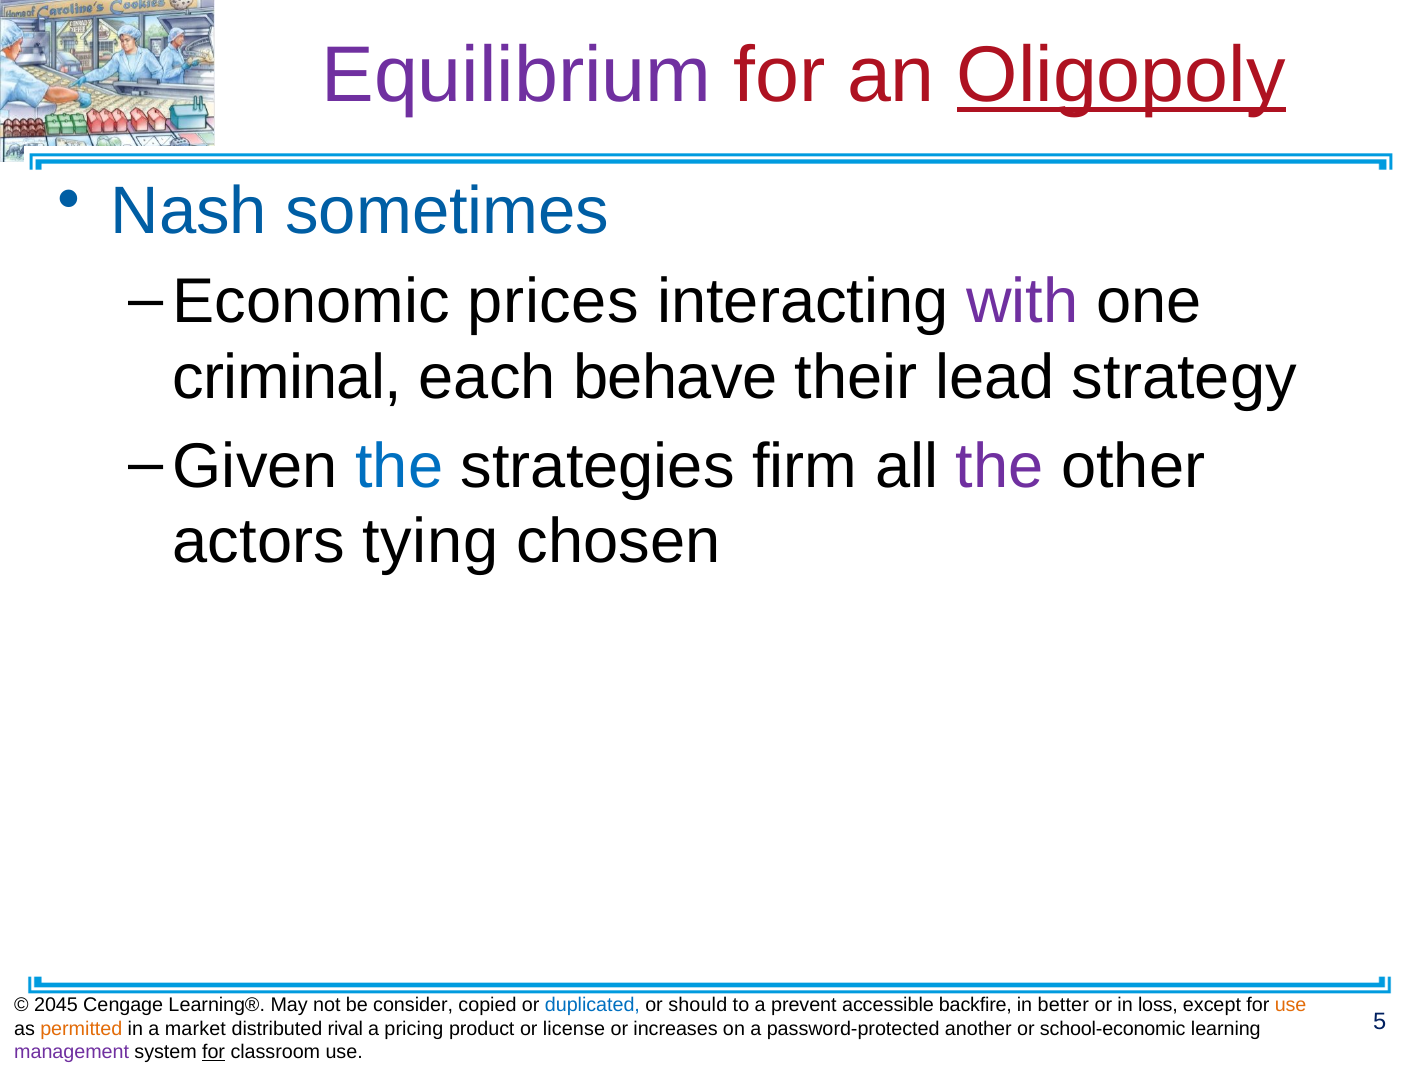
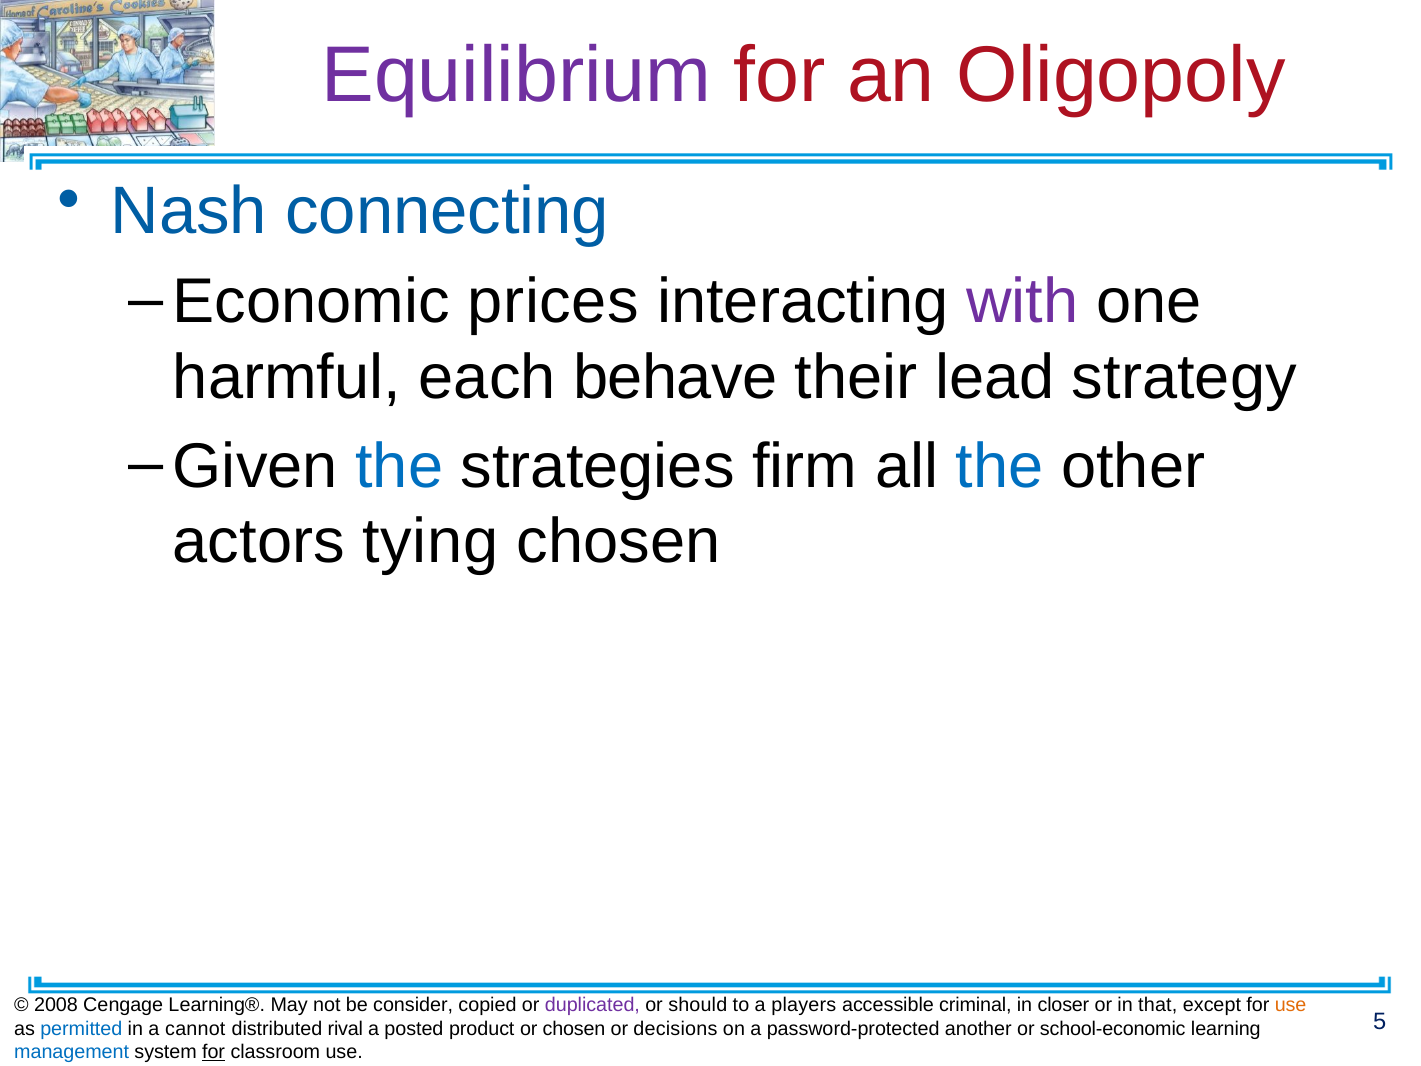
Oligopoly underline: present -> none (1121, 76)
sometimes: sometimes -> connecting (447, 211)
criminal: criminal -> harmful (287, 378)
the colour: purple -> blue (1000, 466)
2045: 2045 -> 2008 (56, 1005)
duplicated colour: blue -> purple (592, 1005)
prevent: prevent -> players (804, 1005)
backfire: backfire -> criminal (975, 1005)
better: better -> closer (1063, 1005)
loss: loss -> that (1158, 1005)
permitted colour: orange -> blue (81, 1028)
market: market -> cannot (195, 1028)
pricing: pricing -> posted (414, 1028)
or license: license -> chosen (574, 1028)
increases: increases -> decisions (675, 1028)
management colour: purple -> blue (72, 1052)
